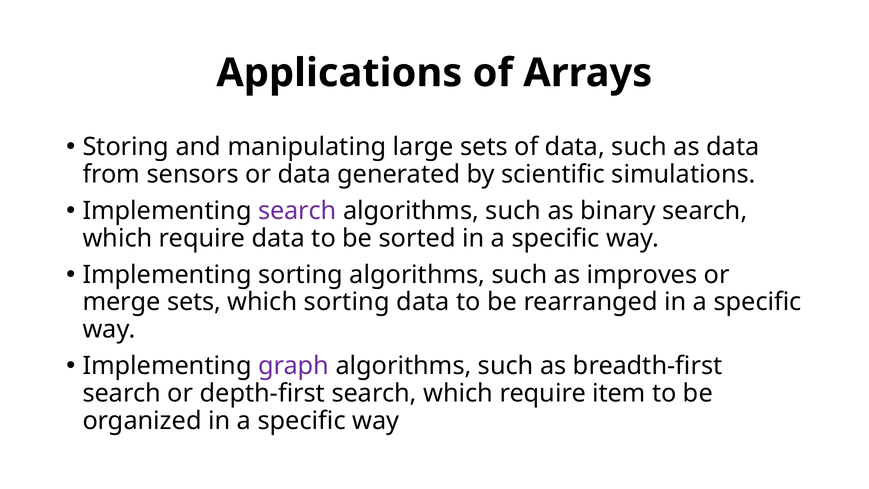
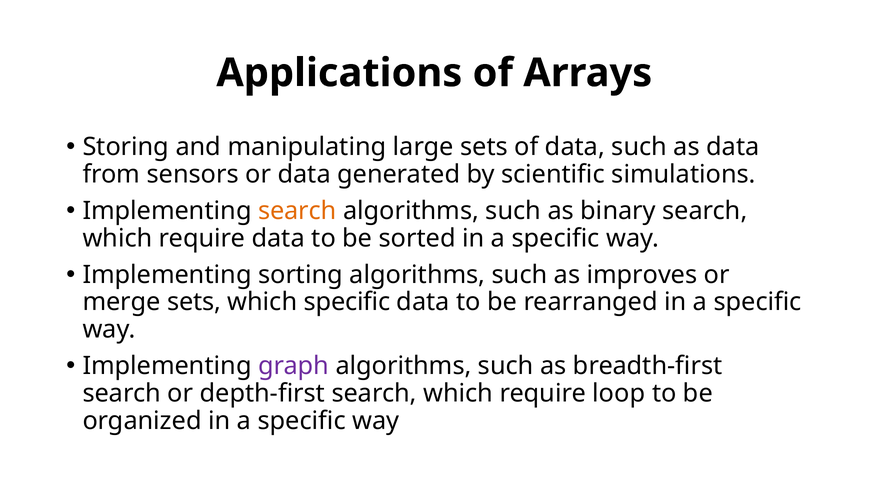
search colour: purple -> orange (297, 211)
which sorting: sorting -> specific (347, 302)
item: item -> loop (619, 393)
